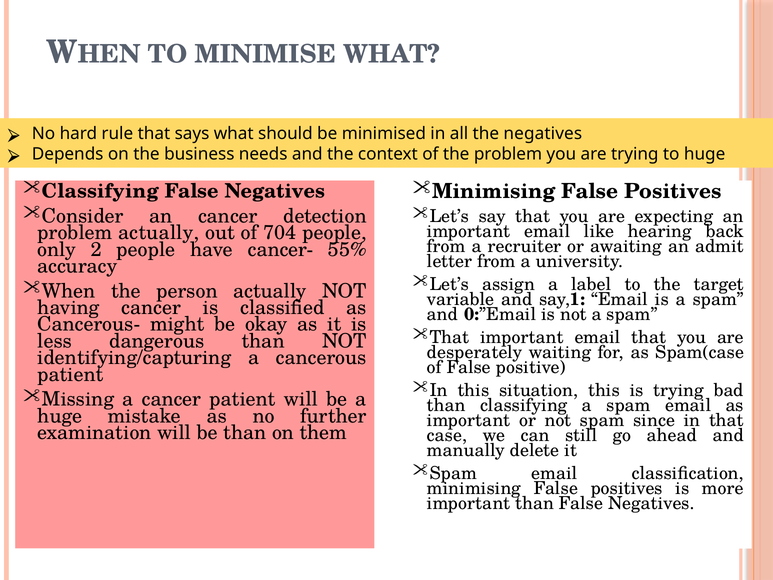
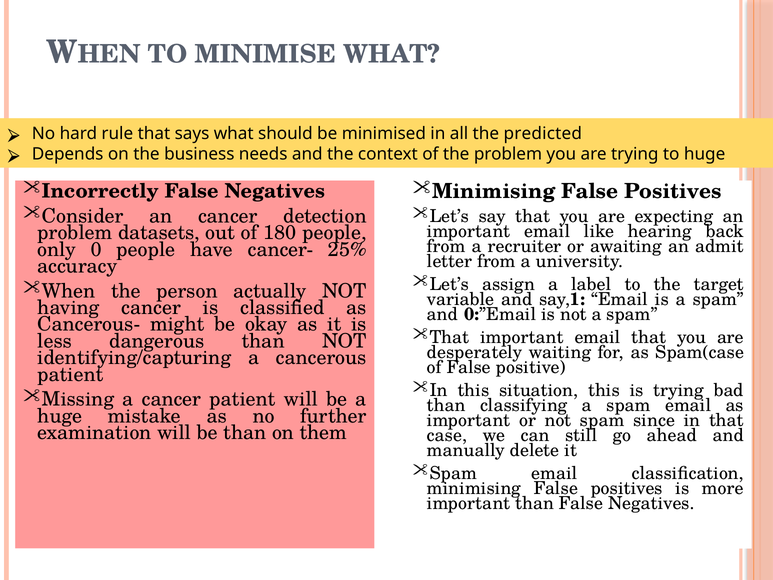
the negatives: negatives -> predicted (543, 134)
Classifying: Classifying -> Incorrectly (100, 191)
problem actually: actually -> datasets (159, 233)
704: 704 -> 180 (280, 233)
2: 2 -> 0 (96, 249)
55%: 55% -> 25% (347, 249)
